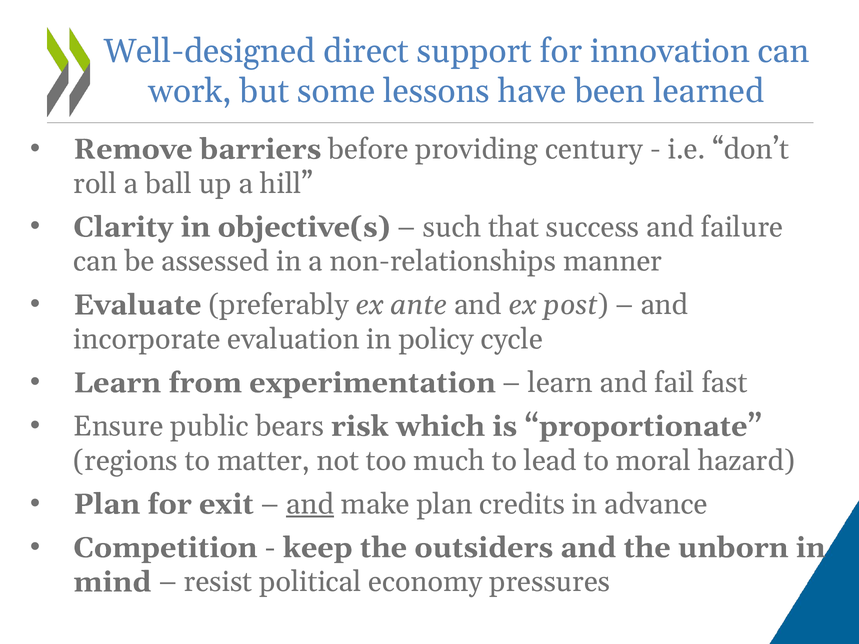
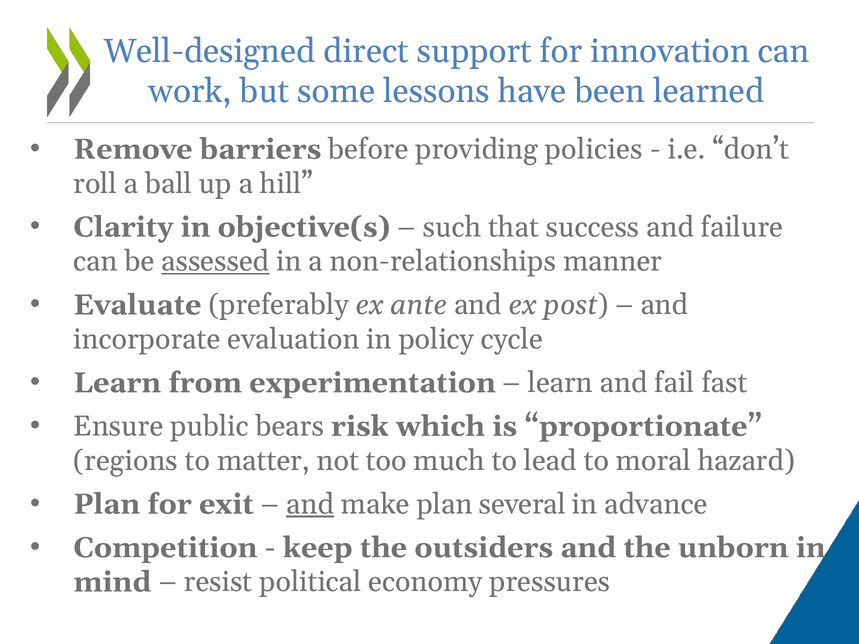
century: century -> policies (594, 149)
assessed underline: none -> present (215, 262)
credits: credits -> several (522, 504)
